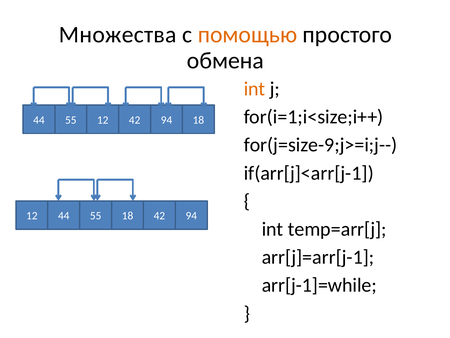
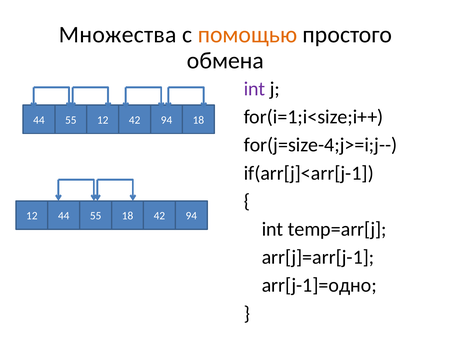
int colour: orange -> purple (255, 89)
for(j=size-9;j>=i;j--: for(j=size-9;j>=i;j-- -> for(j=size-4;j>=i;j-- (321, 145)
arr[j-1]=while: arr[j-1]=while -> arr[j-1]=одно (319, 285)
